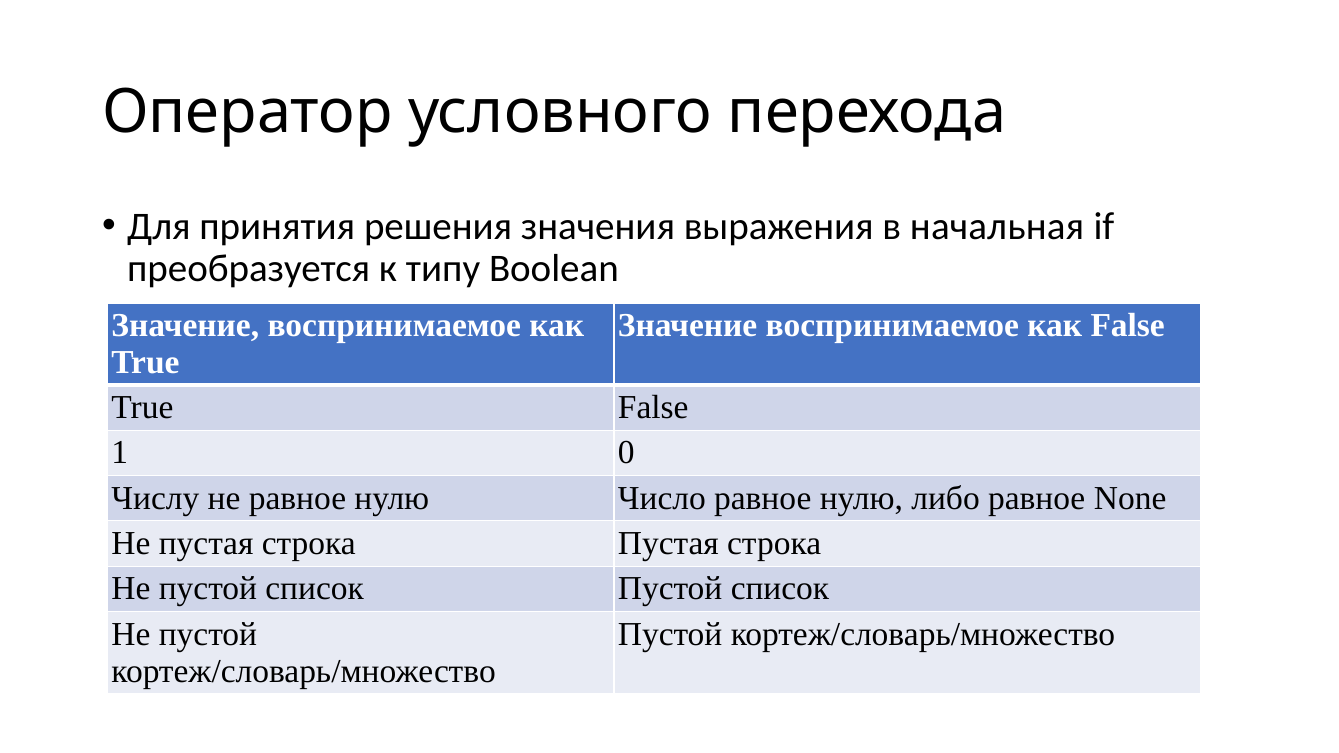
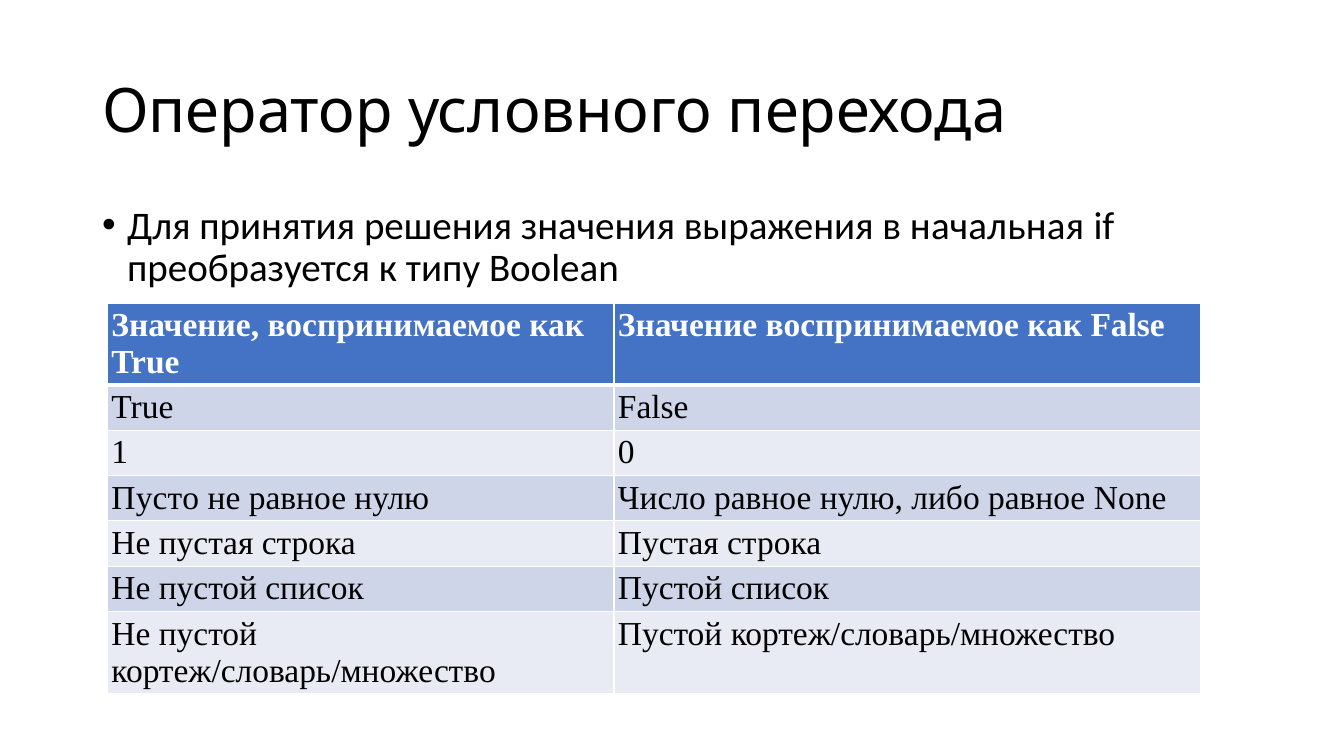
Числу: Числу -> Пусто (155, 498)
